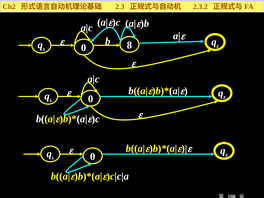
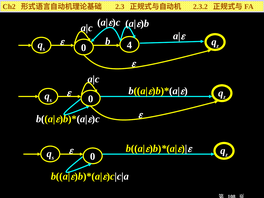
8: 8 -> 4 (129, 45)
